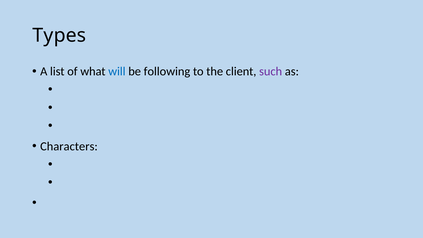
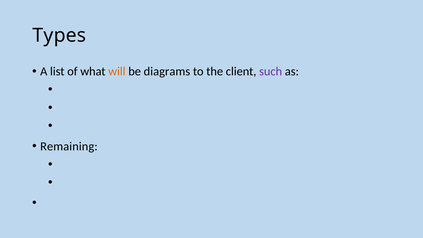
will colour: blue -> orange (117, 71)
following: following -> diagrams (167, 71)
Characters: Characters -> Remaining (69, 146)
